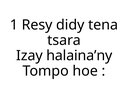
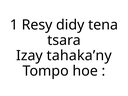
halaina’ny: halaina’ny -> tahaka’ny (79, 56)
